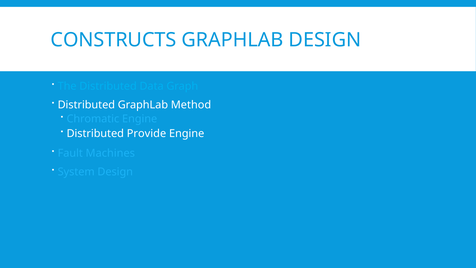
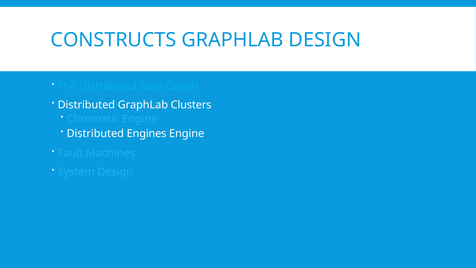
Method: Method -> Clusters (191, 105)
Provide: Provide -> Engines (147, 133)
